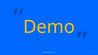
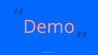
Demo colour: yellow -> pink (49, 27)
